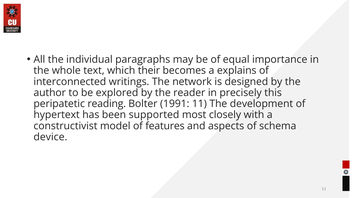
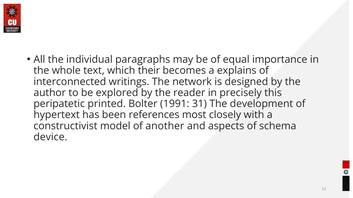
reading: reading -> printed (107, 104)
1991 11: 11 -> 31 (199, 104)
supported: supported -> references (154, 115)
features: features -> another (165, 126)
